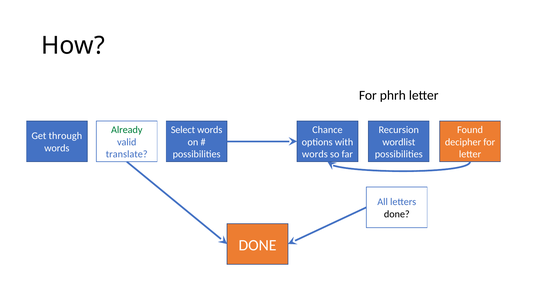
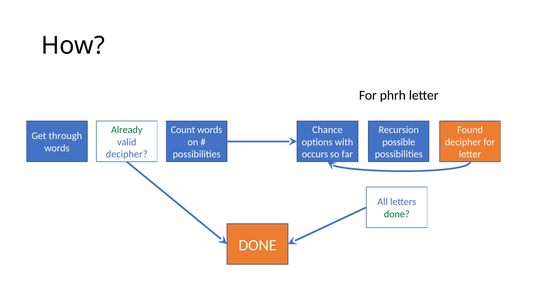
Select: Select -> Count (183, 130)
wordlist: wordlist -> possible (399, 142)
translate: translate -> decipher (127, 154)
words: words -> occurs (315, 154)
done colour: black -> green (397, 214)
